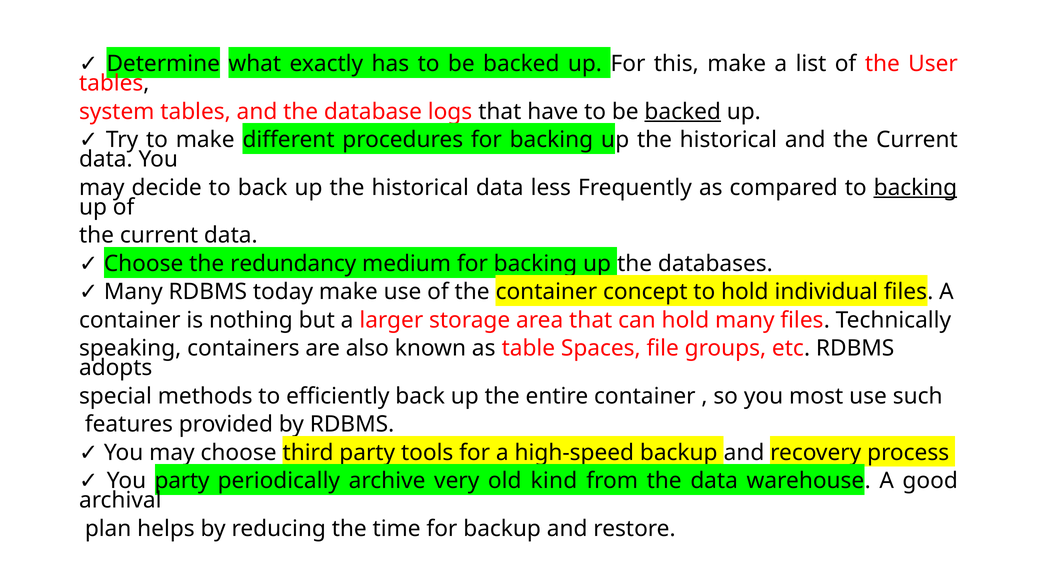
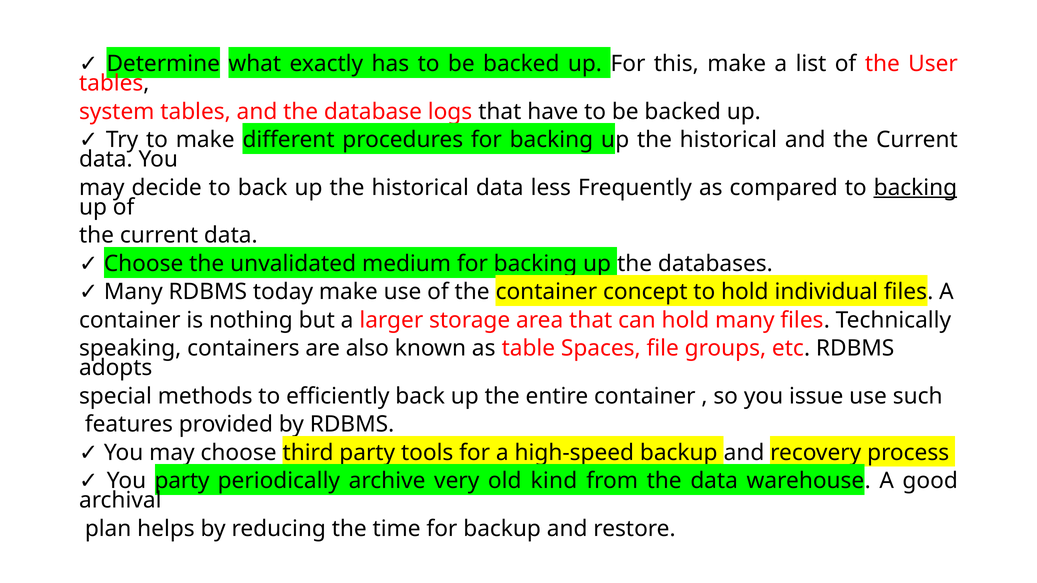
backed underline: present -> none (683, 112)
redundancy: redundancy -> unvalidated (293, 264)
most: most -> issue (816, 396)
